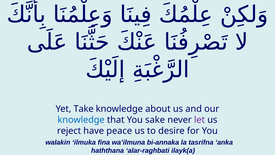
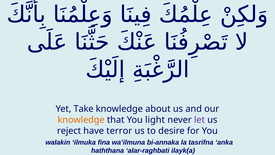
knowledge colour: blue -> orange (81, 120)
sake: sake -> light (155, 120)
peace: peace -> terror (119, 131)
